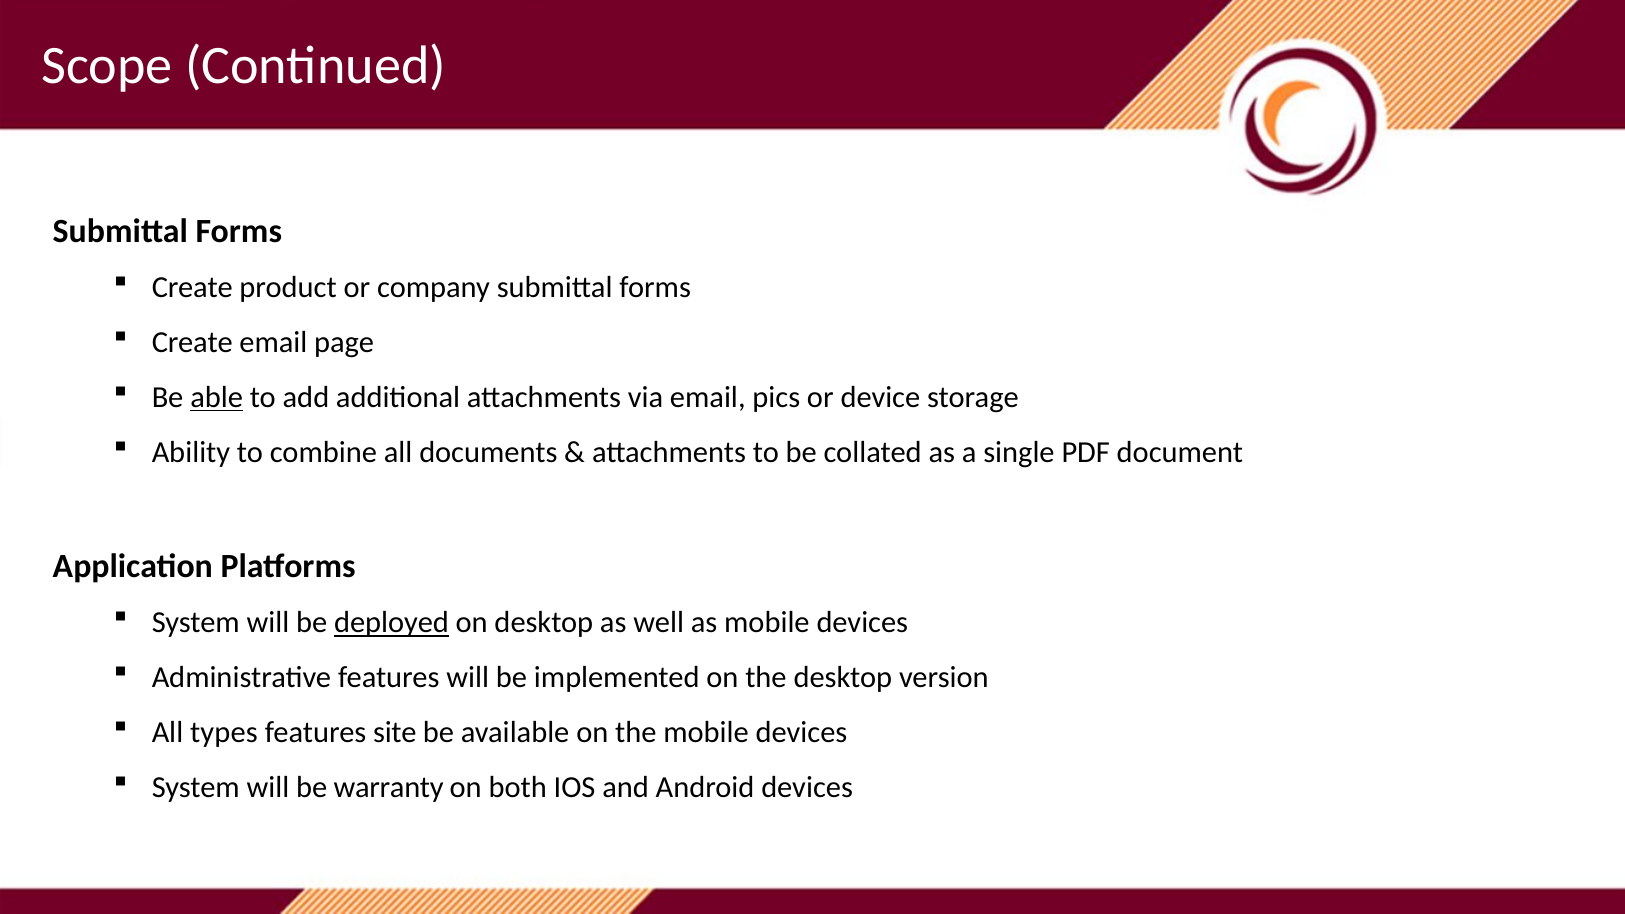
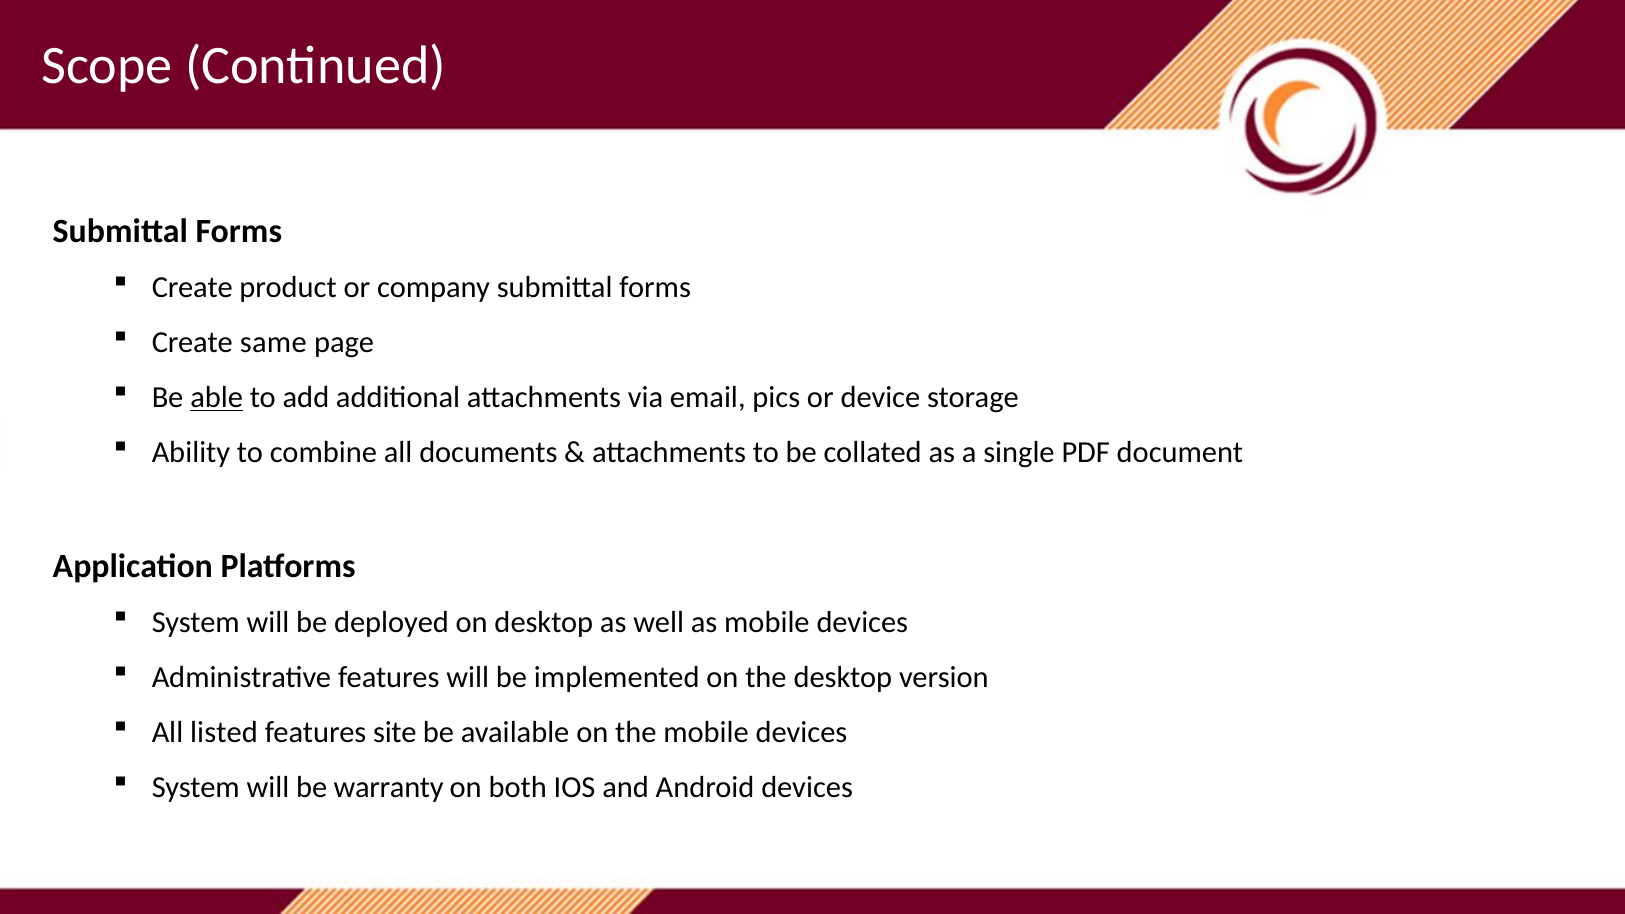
Create email: email -> same (273, 343)
deployed underline: present -> none (392, 623)
types: types -> listed (224, 733)
